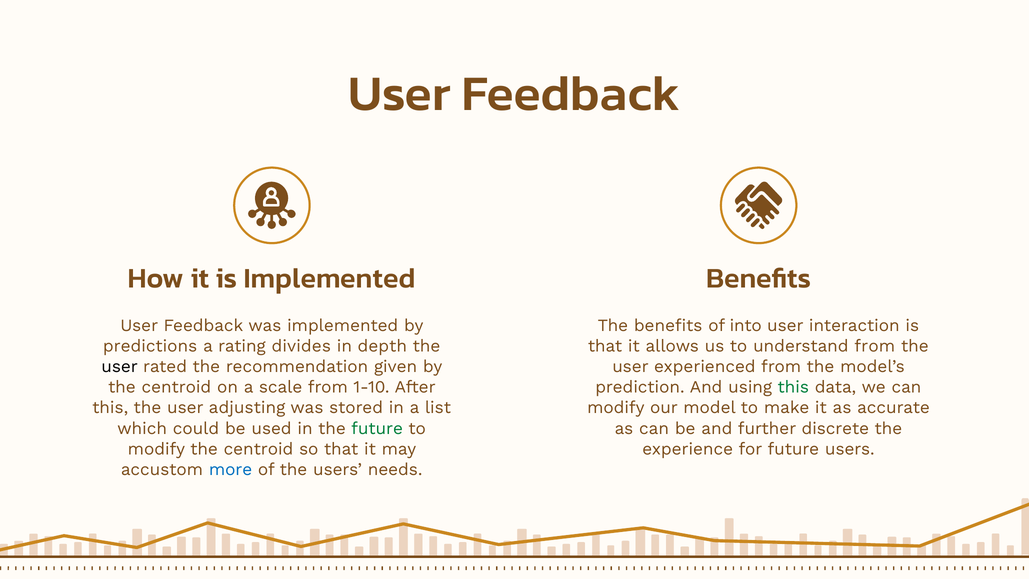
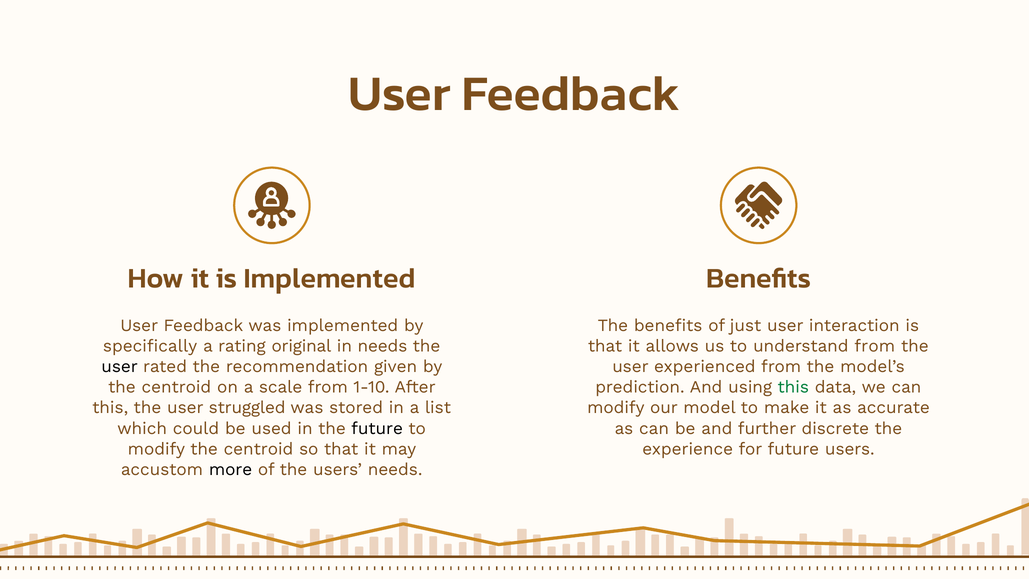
into: into -> just (746, 325)
predictions: predictions -> specifically (150, 346)
divides: divides -> original (301, 346)
in depth: depth -> needs (382, 346)
adjusting: adjusting -> struggled (247, 408)
future colour: green -> black (377, 428)
more colour: blue -> black (231, 469)
